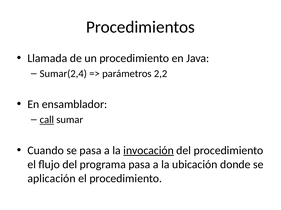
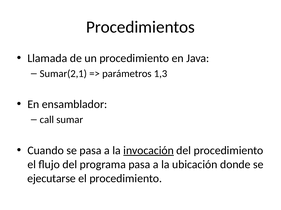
Sumar(2,4: Sumar(2,4 -> Sumar(2,1 (63, 74)
2,2: 2,2 -> 1,3 (161, 74)
call underline: present -> none (47, 120)
aplicación: aplicación -> ejecutarse (52, 179)
